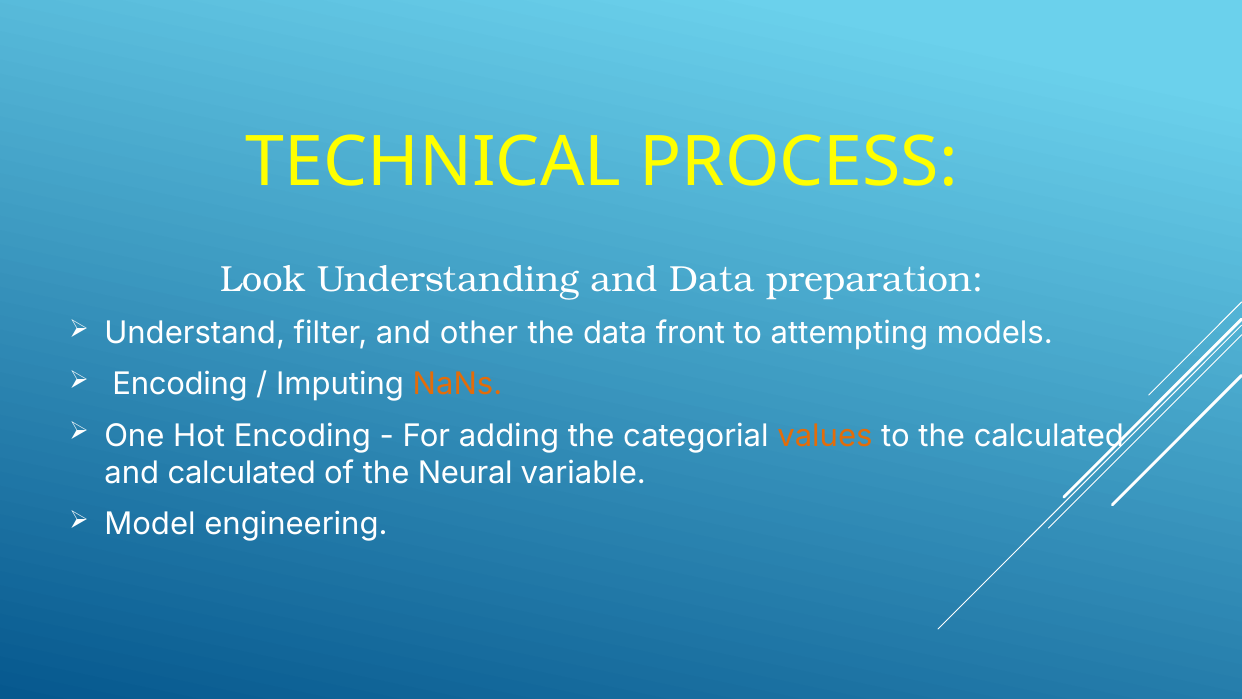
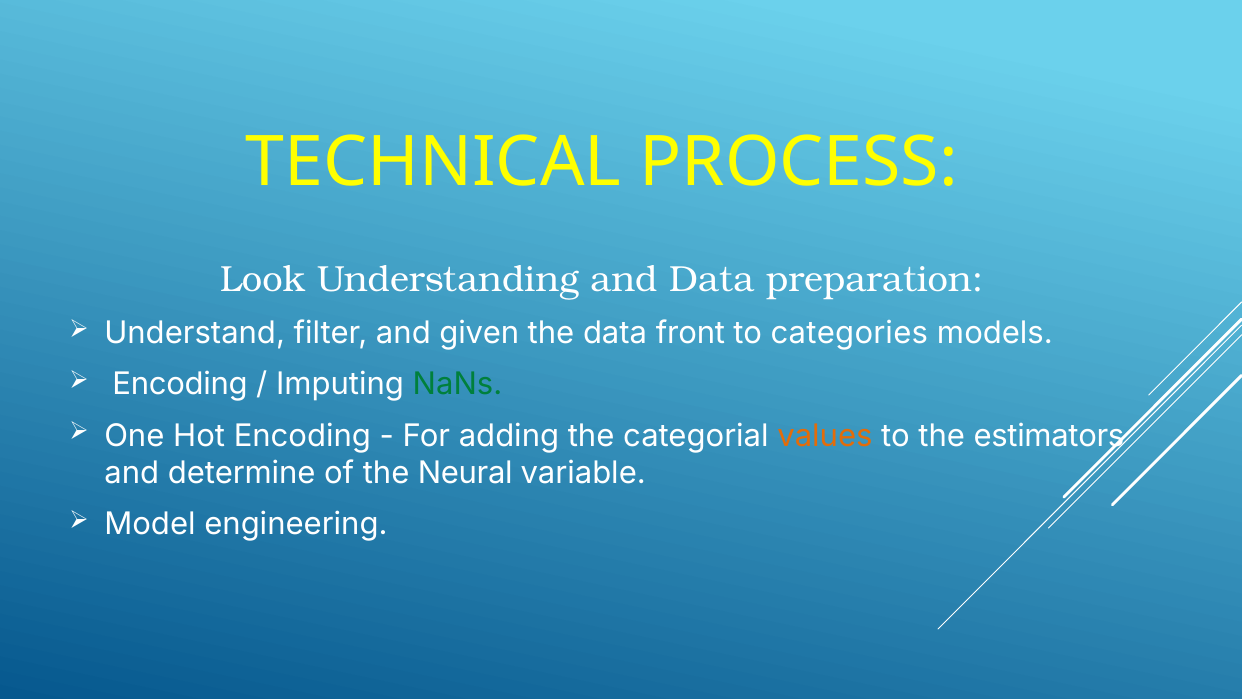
other: other -> given (479, 333)
attempting: attempting -> categories (849, 333)
NaNs colour: orange -> green (458, 384)
the calculated: calculated -> estimators (1049, 436)
and calculated: calculated -> determine (242, 473)
